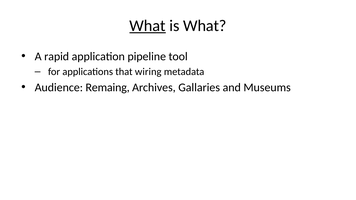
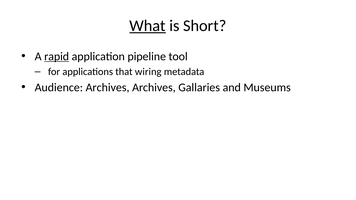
is What: What -> Short (205, 26)
rapid underline: none -> present (57, 56)
Audience Remaing: Remaing -> Archives (108, 88)
